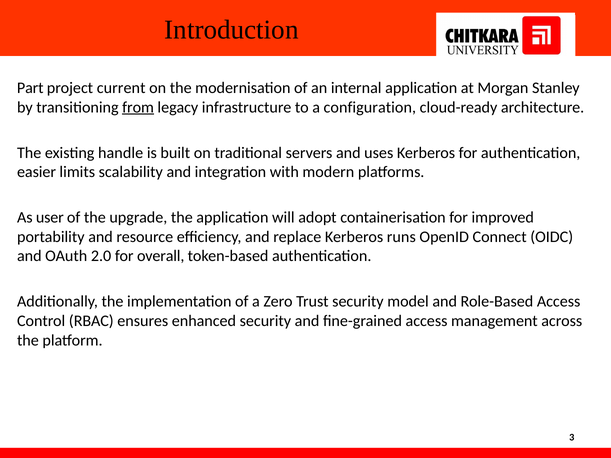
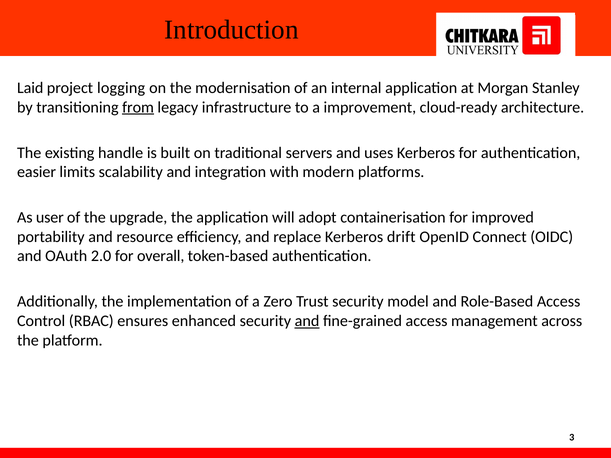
Part: Part -> Laid (30, 88)
current: current -> logging (121, 88)
configuration: configuration -> improvement (370, 107)
runs: runs -> drift (401, 237)
and underline: none -> present (307, 321)
